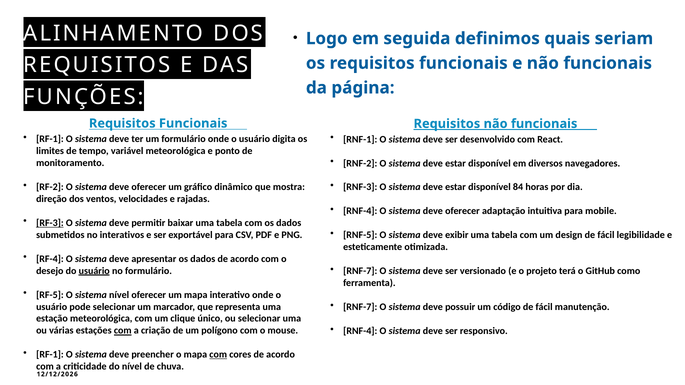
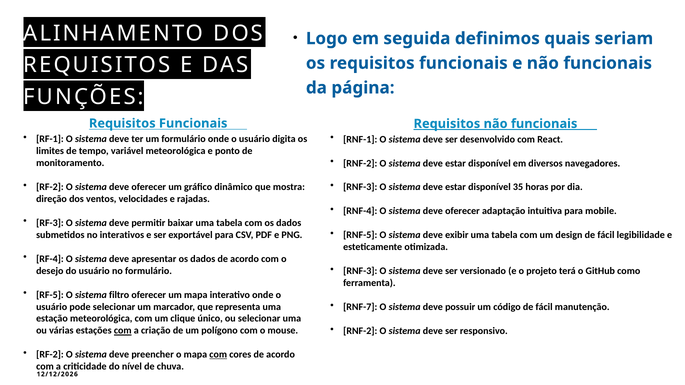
84: 84 -> 35 (518, 187)
RF-3 underline: present -> none (50, 223)
RNF-7: RNF-7 -> RNF-3 (360, 271)
usuário underline: present -> none (94, 271)
sistema nível: nível -> filtro (119, 295)
RNF-4: RNF-4 -> RNF-2 (360, 331)
RF-1: RF-1 -> RF-2 (50, 355)
